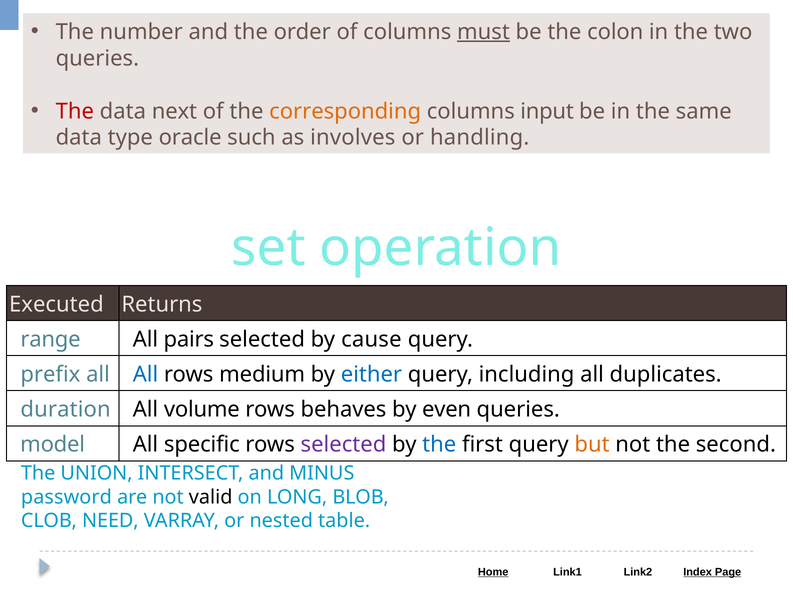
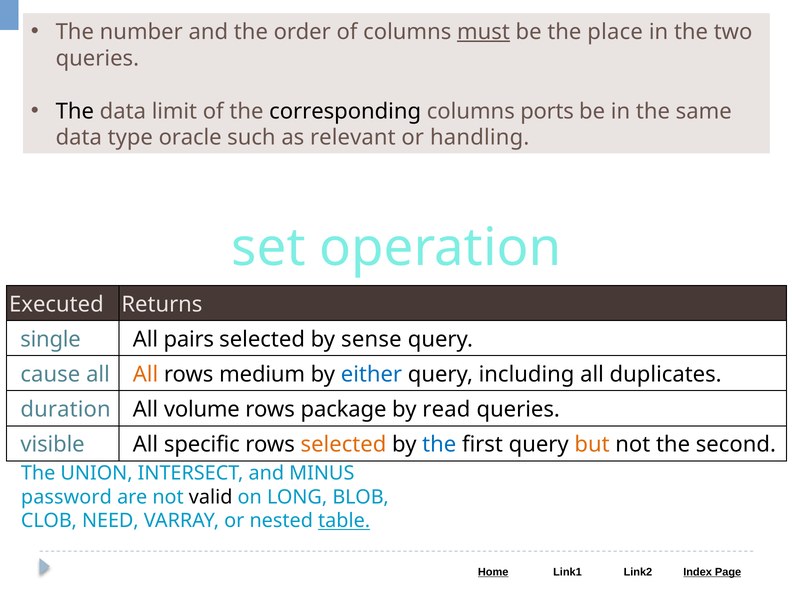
colon: colon -> place (615, 32)
The colour: red -> black (75, 111)
next: next -> limit (174, 111)
corresponding colour: orange -> black (345, 111)
input: input -> ports (547, 111)
involves: involves -> relevant (353, 138)
range: range -> single (51, 339)
cause: cause -> sense (371, 339)
prefix: prefix -> cause (50, 374)
All colour: blue -> orange (145, 374)
behaves: behaves -> package (344, 409)
even: even -> read (446, 409)
model: model -> visible (53, 444)
selected colour: purple -> orange (343, 444)
table underline: none -> present (344, 521)
